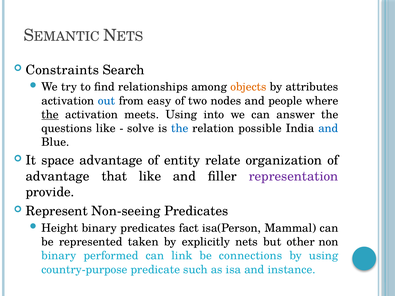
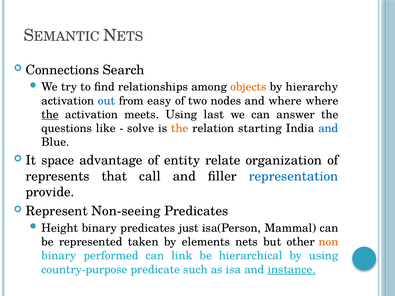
Constraints: Constraints -> Connections (62, 70)
attributes: attributes -> hierarchy (312, 87)
and people: people -> where (285, 101)
into: into -> last (214, 115)
the colour: blue -> orange (180, 128)
possible: possible -> starting (260, 128)
advantage: advantage -> represents (58, 176)
that like: like -> call (150, 176)
representation colour: purple -> blue (294, 176)
fact: fact -> just (189, 228)
explicitly: explicitly -> elements (206, 242)
non colour: black -> orange (329, 242)
connections: connections -> hierarchical (251, 256)
instance underline: none -> present (291, 270)
